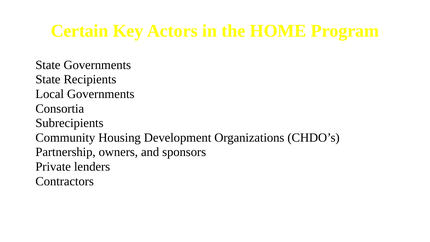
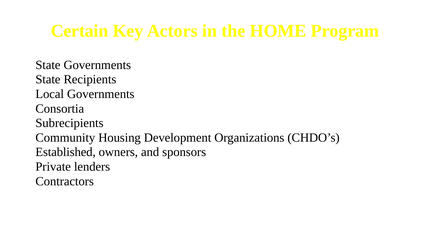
Partnership: Partnership -> Established (66, 152)
